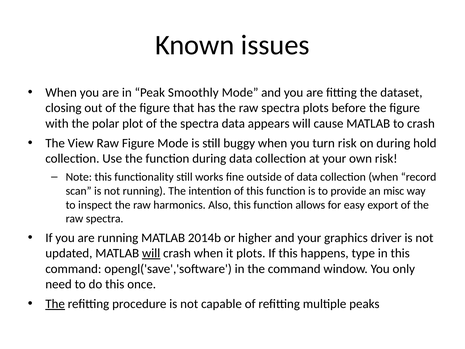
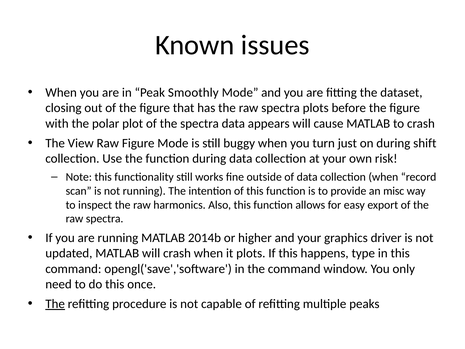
turn risk: risk -> just (347, 143)
hold: hold -> shift (425, 143)
will underline: present -> none (151, 253)
